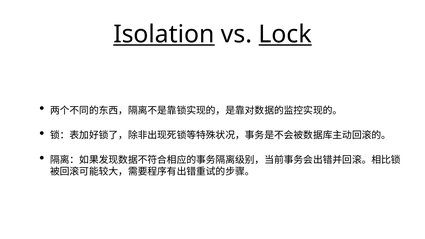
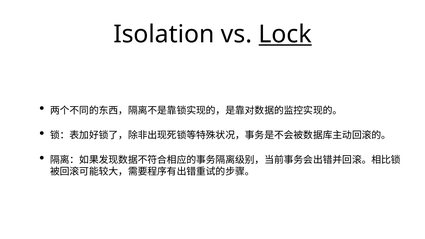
Isolation underline: present -> none (164, 34)
